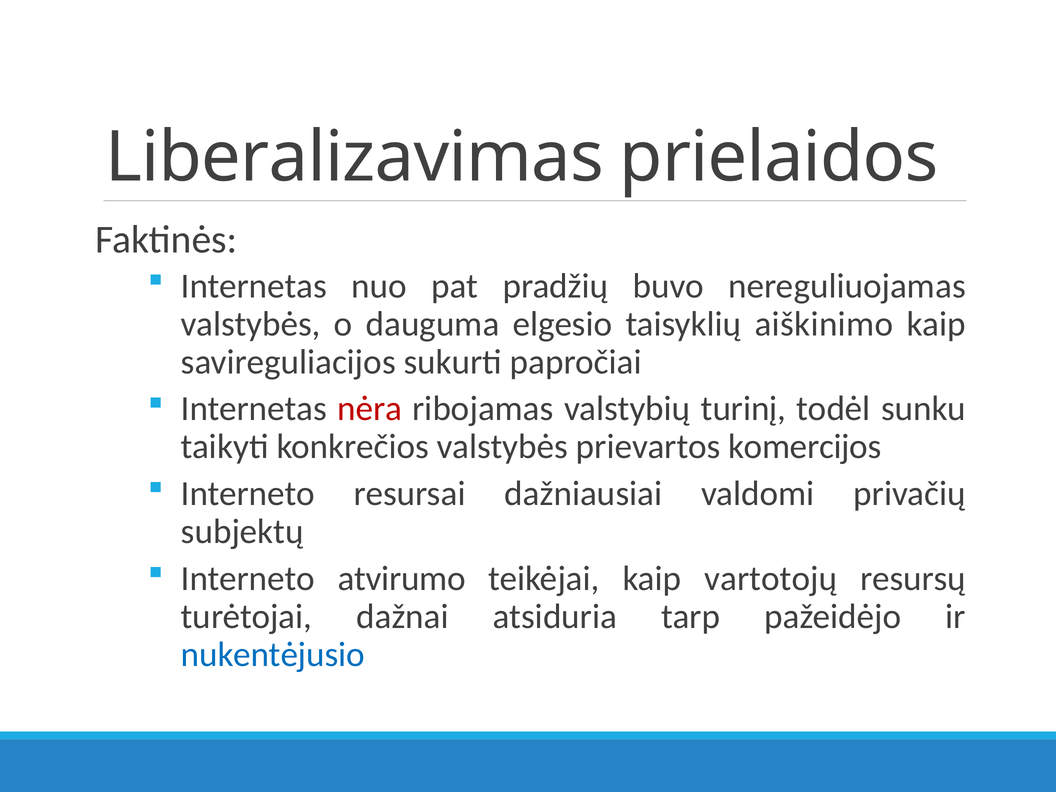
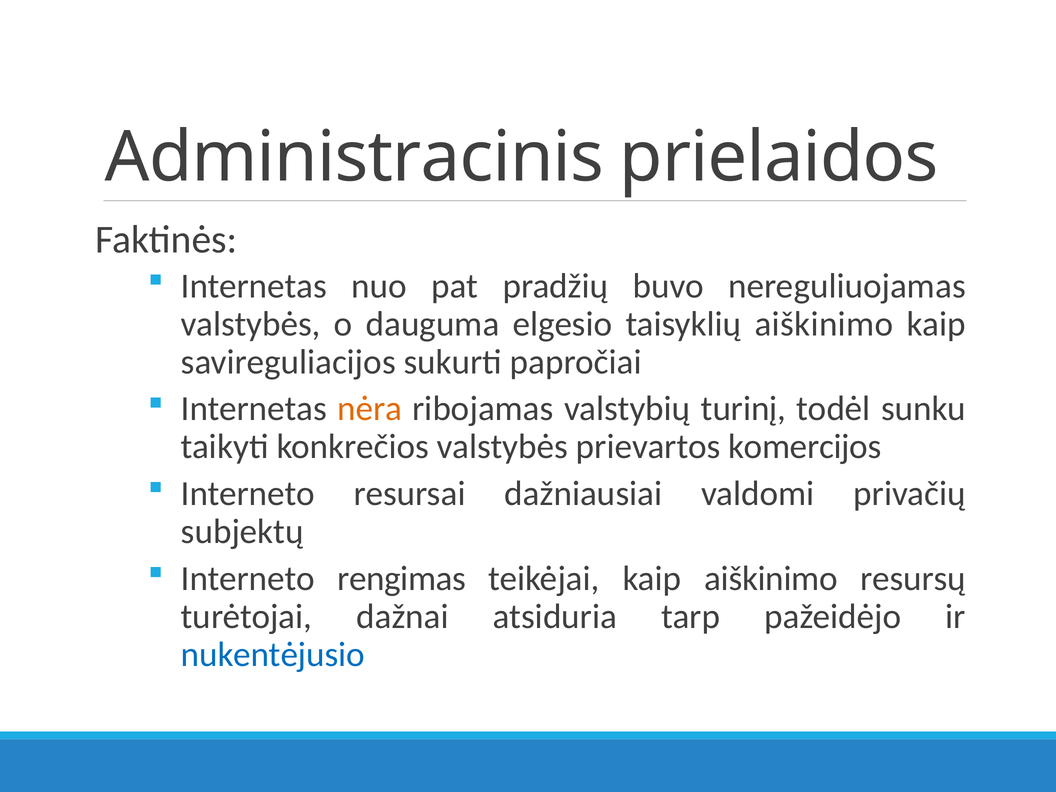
Liberalizavimas: Liberalizavimas -> Administracinis (354, 158)
nėra colour: red -> orange (370, 409)
atvirumo: atvirumo -> rengimas (402, 578)
kaip vartotojų: vartotojų -> aiškinimo (771, 578)
